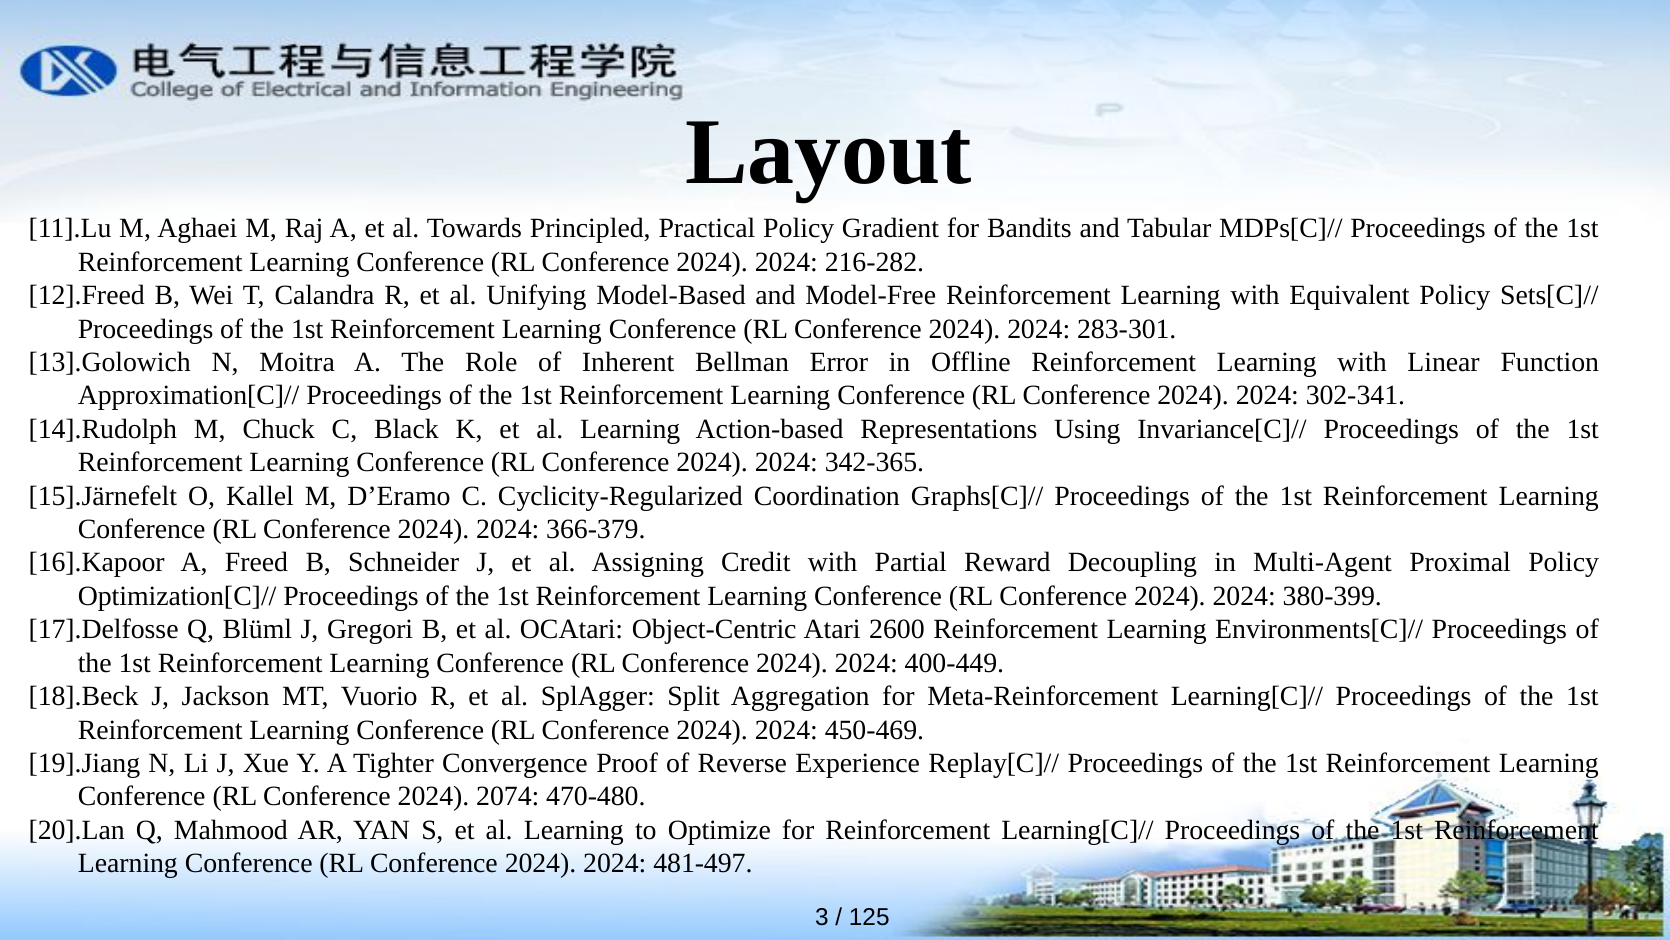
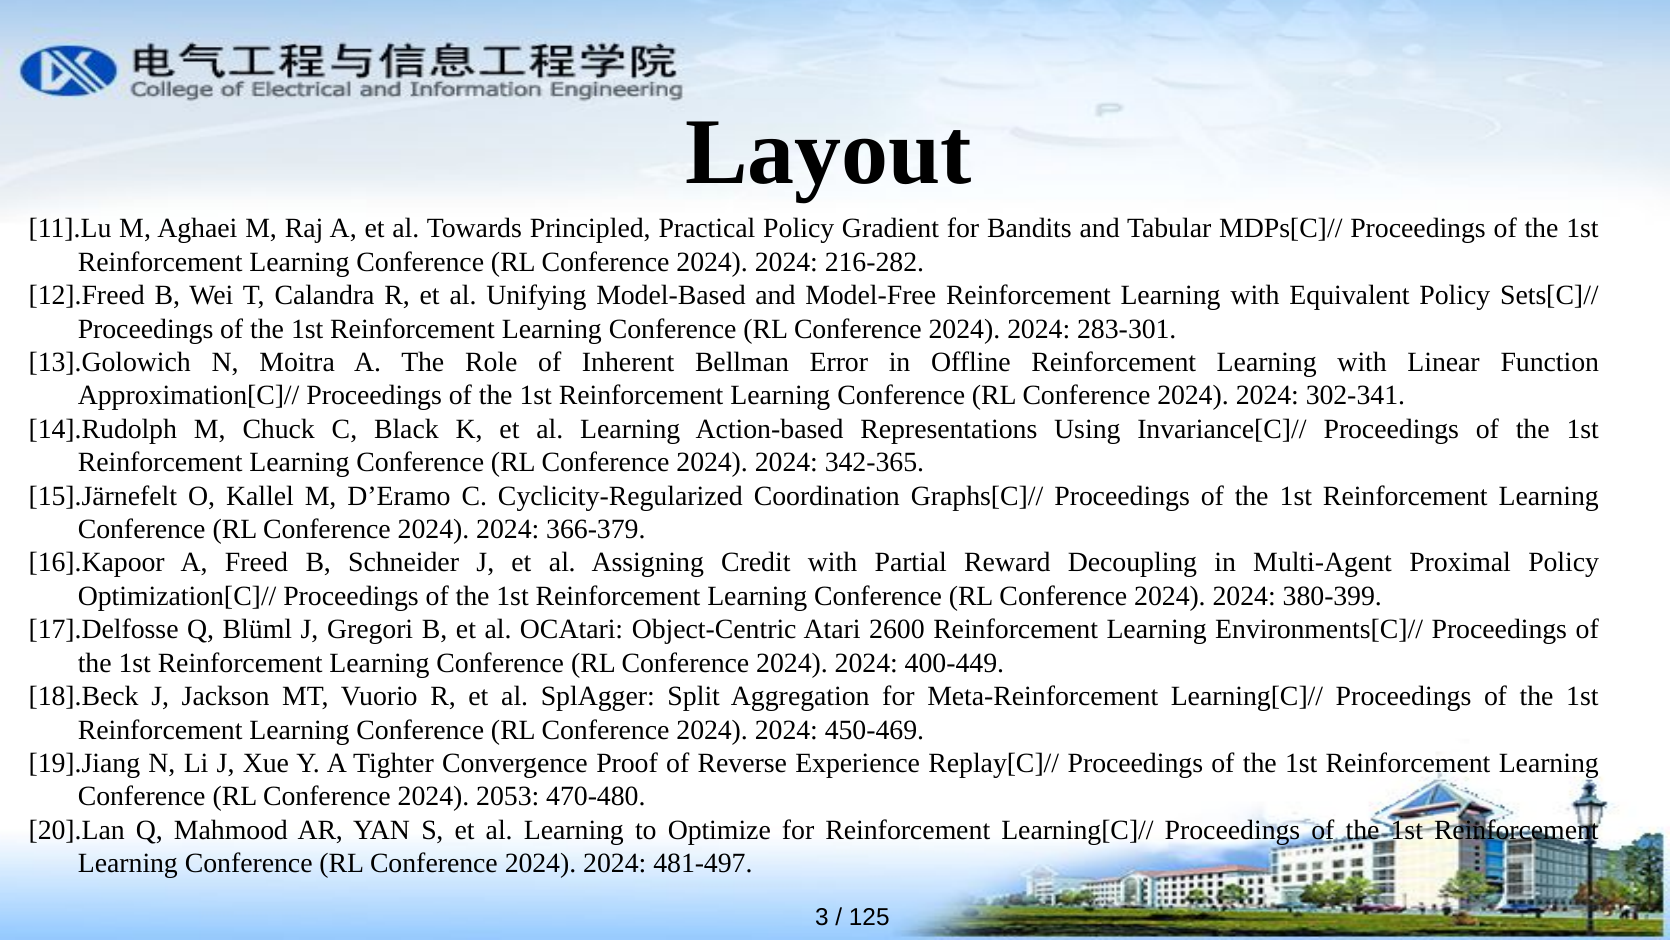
2074: 2074 -> 2053 (508, 796)
